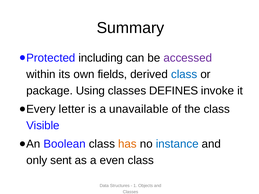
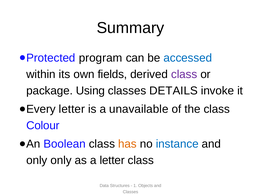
including: including -> program (101, 58)
accessed colour: purple -> blue (188, 58)
class colour: blue -> purple (184, 74)
DEFINES: DEFINES -> DETAILS (174, 91)
Visible: Visible -> Colour (43, 126)
only sent: sent -> only (61, 161)
a even: even -> letter (112, 161)
